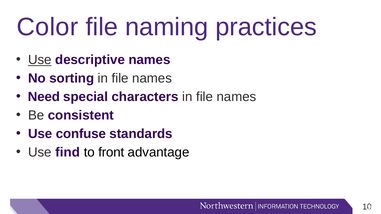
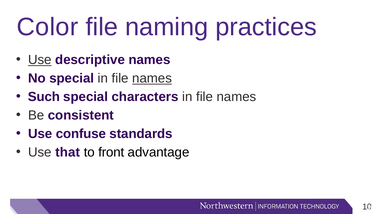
No sorting: sorting -> special (72, 78)
names underline: none -> present (152, 78)
Need: Need -> Such (44, 97)
find: find -> that (68, 153)
